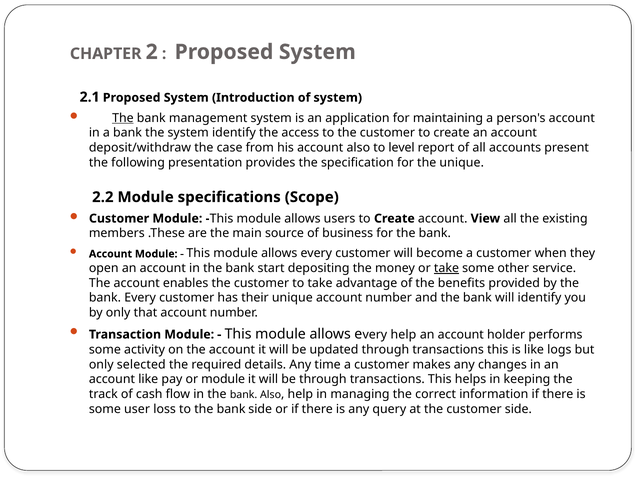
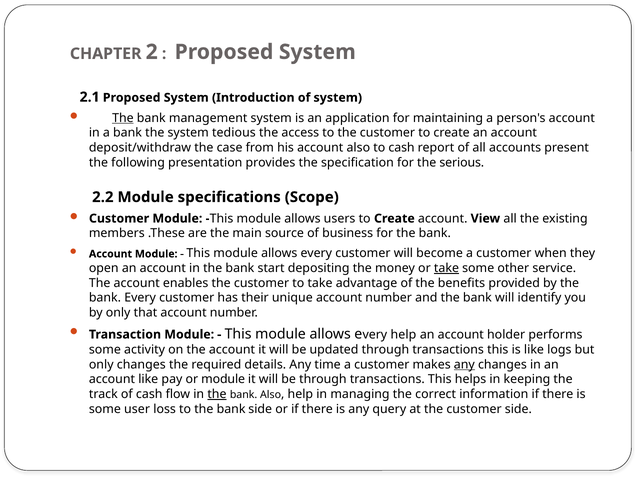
system identify: identify -> tedious (234, 133)
to level: level -> cash (402, 148)
the unique: unique -> serious (462, 163)
only selected: selected -> changes (141, 364)
any underline: none -> present (464, 364)
the underline: none -> present (217, 394)
